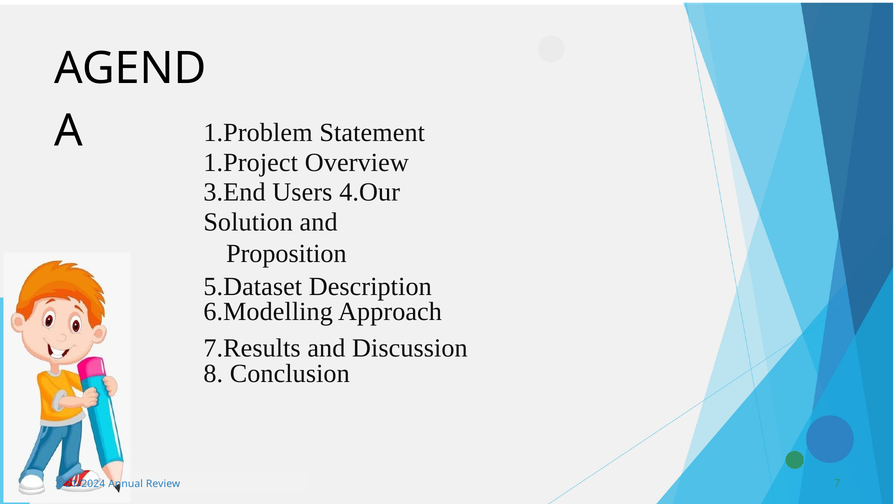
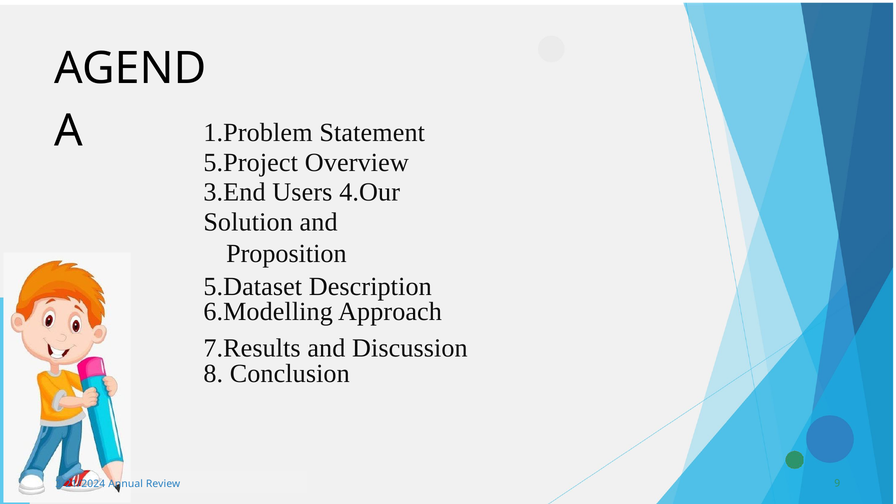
1.Project: 1.Project -> 5.Project (251, 162)
7: 7 -> 9 (837, 483)
